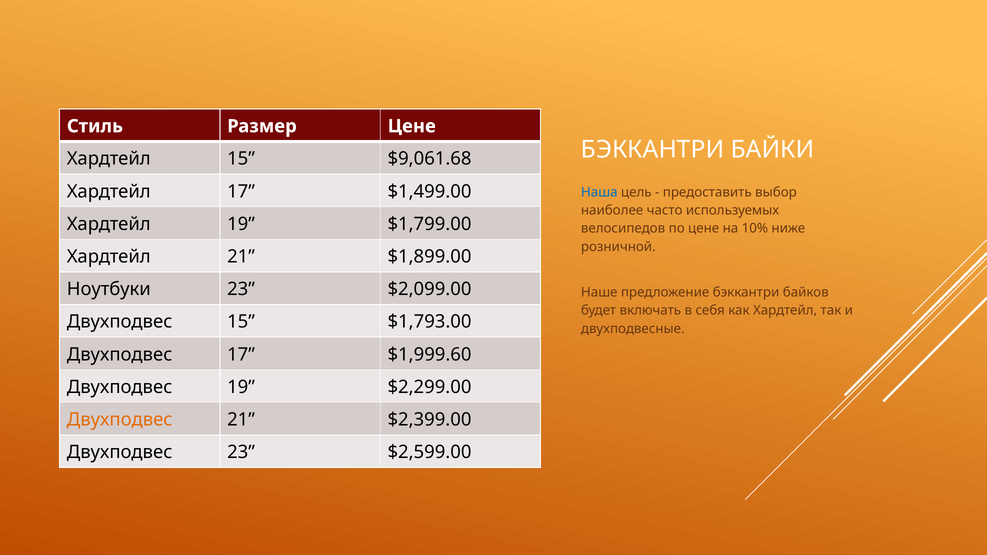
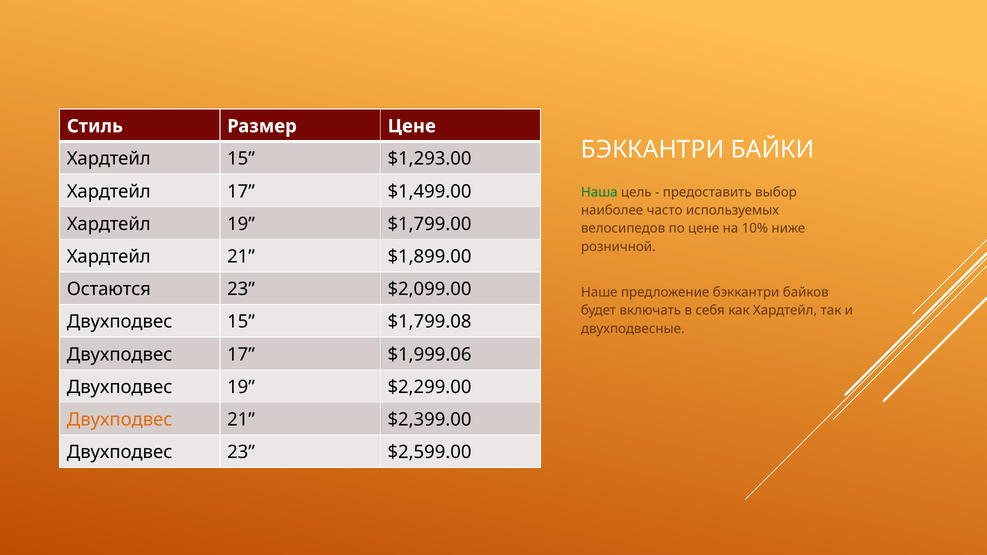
$9,061.68: $9,061.68 -> $1,293.00 (430, 159)
Наша colour: blue -> green (599, 192)
Ноутбуки: Ноутбуки -> Остаются (109, 289)
$1,793.00: $1,793.00 -> $1,799.08 (430, 322)
$1,999.60: $1,999.60 -> $1,999.06 (430, 355)
